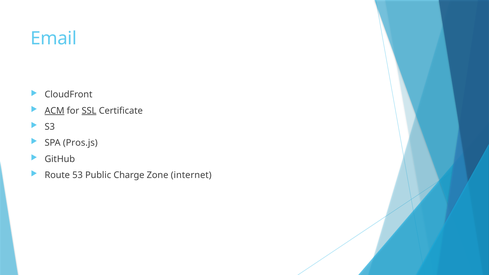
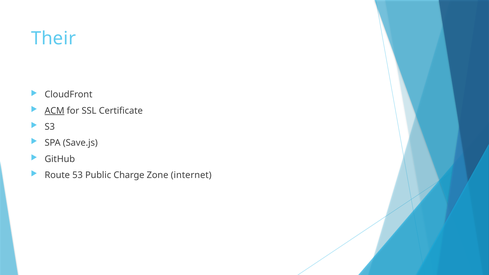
Email: Email -> Their (54, 39)
SSL underline: present -> none (89, 111)
Pros.js: Pros.js -> Save.js (80, 143)
